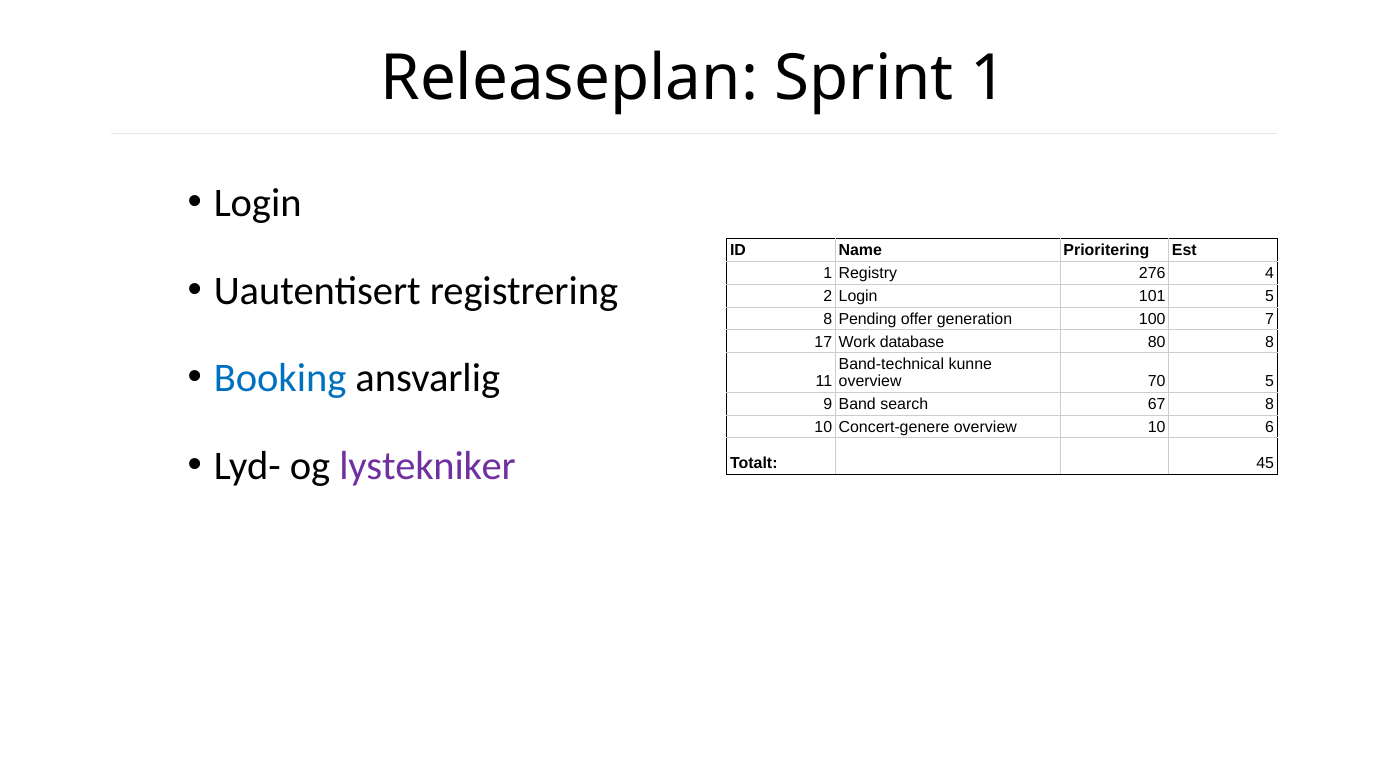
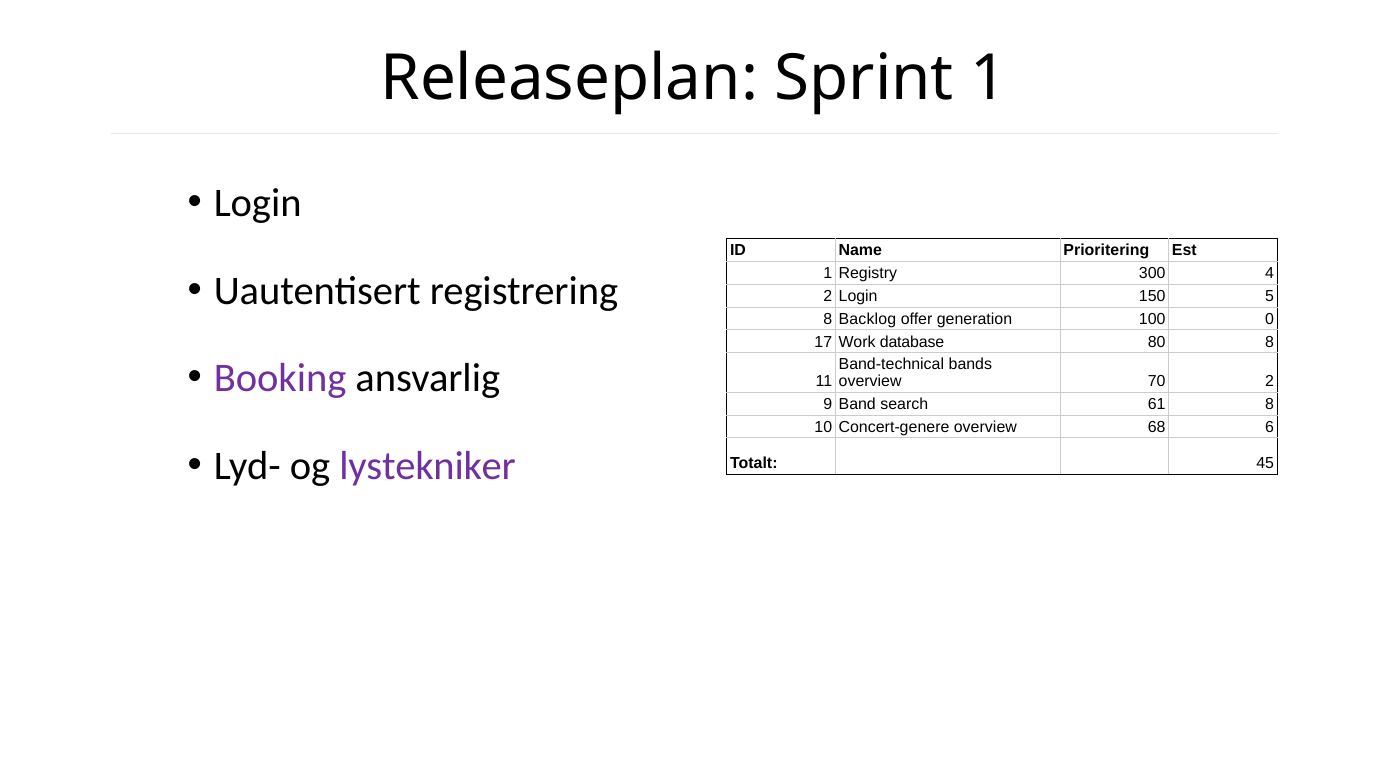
276: 276 -> 300 (1152, 273)
101: 101 -> 150 (1152, 296)
Pending: Pending -> Backlog (867, 319)
7: 7 -> 0 (1270, 319)
kunne: kunne -> bands (970, 364)
Booking colour: blue -> purple (280, 378)
70 5: 5 -> 2 (1270, 382)
67: 67 -> 61 (1157, 404)
overview 10: 10 -> 68 (1157, 427)
